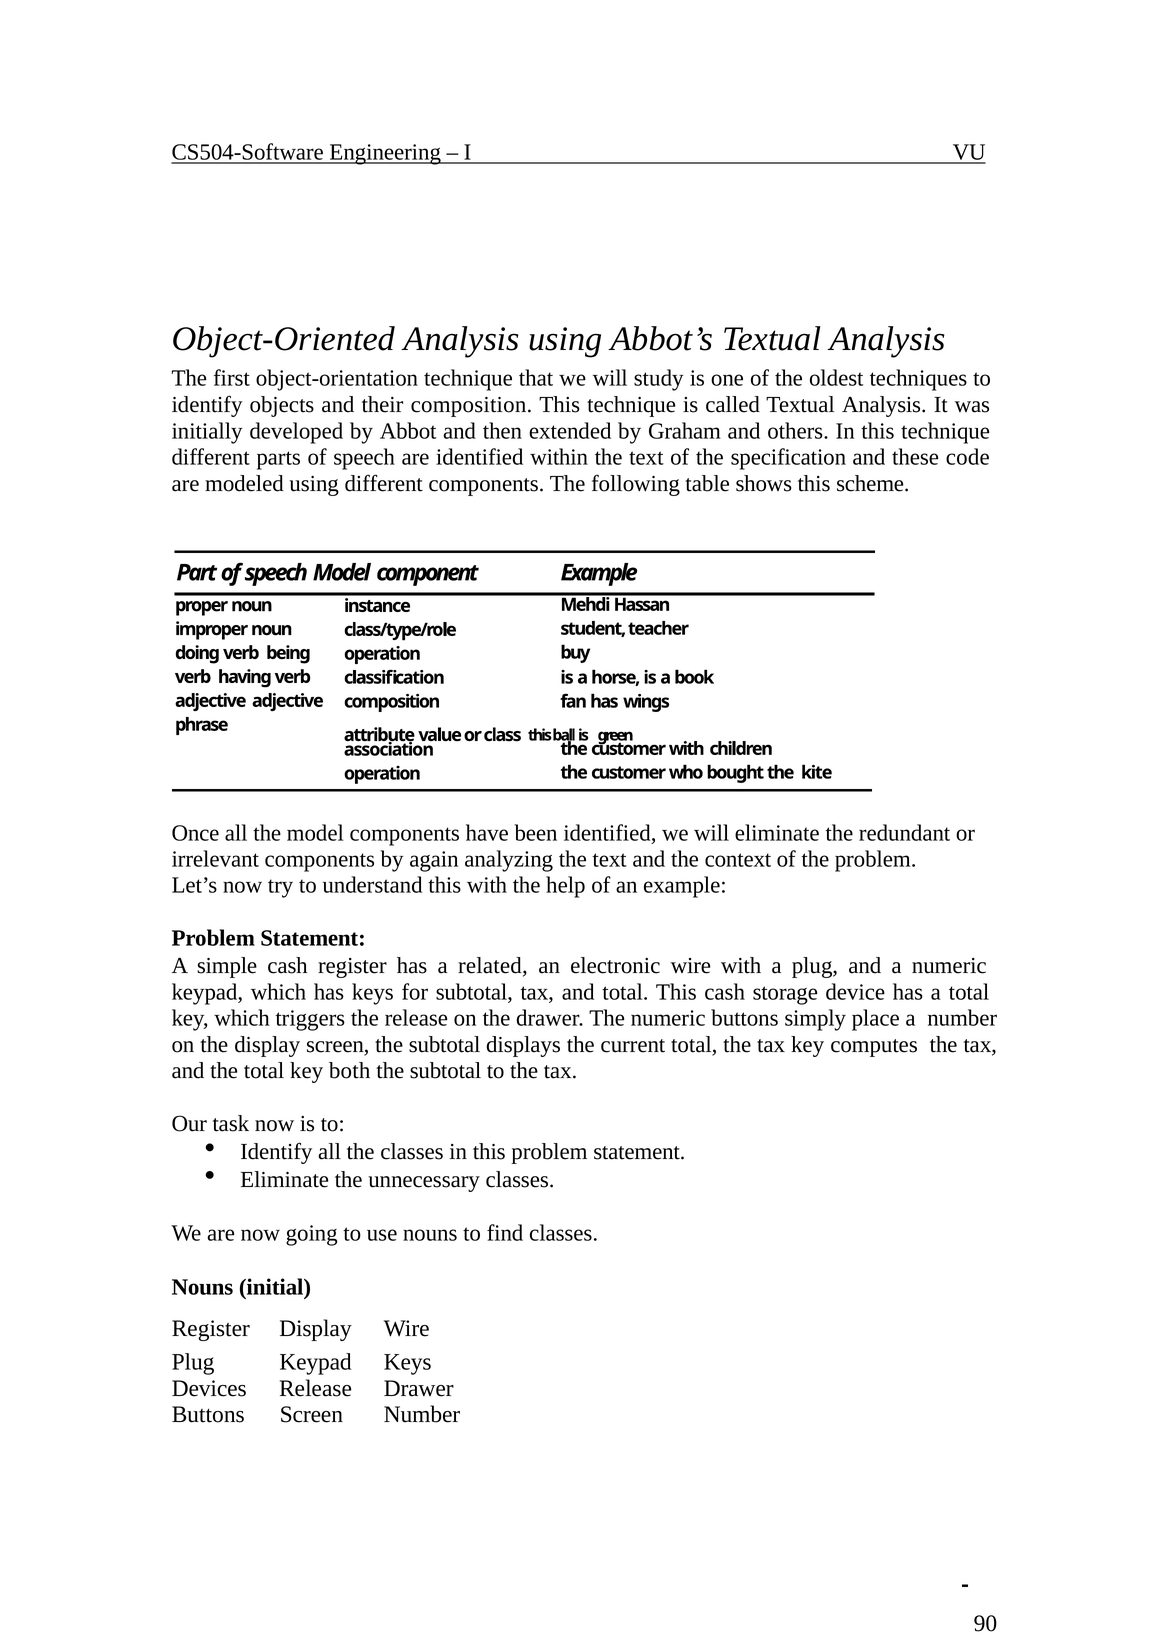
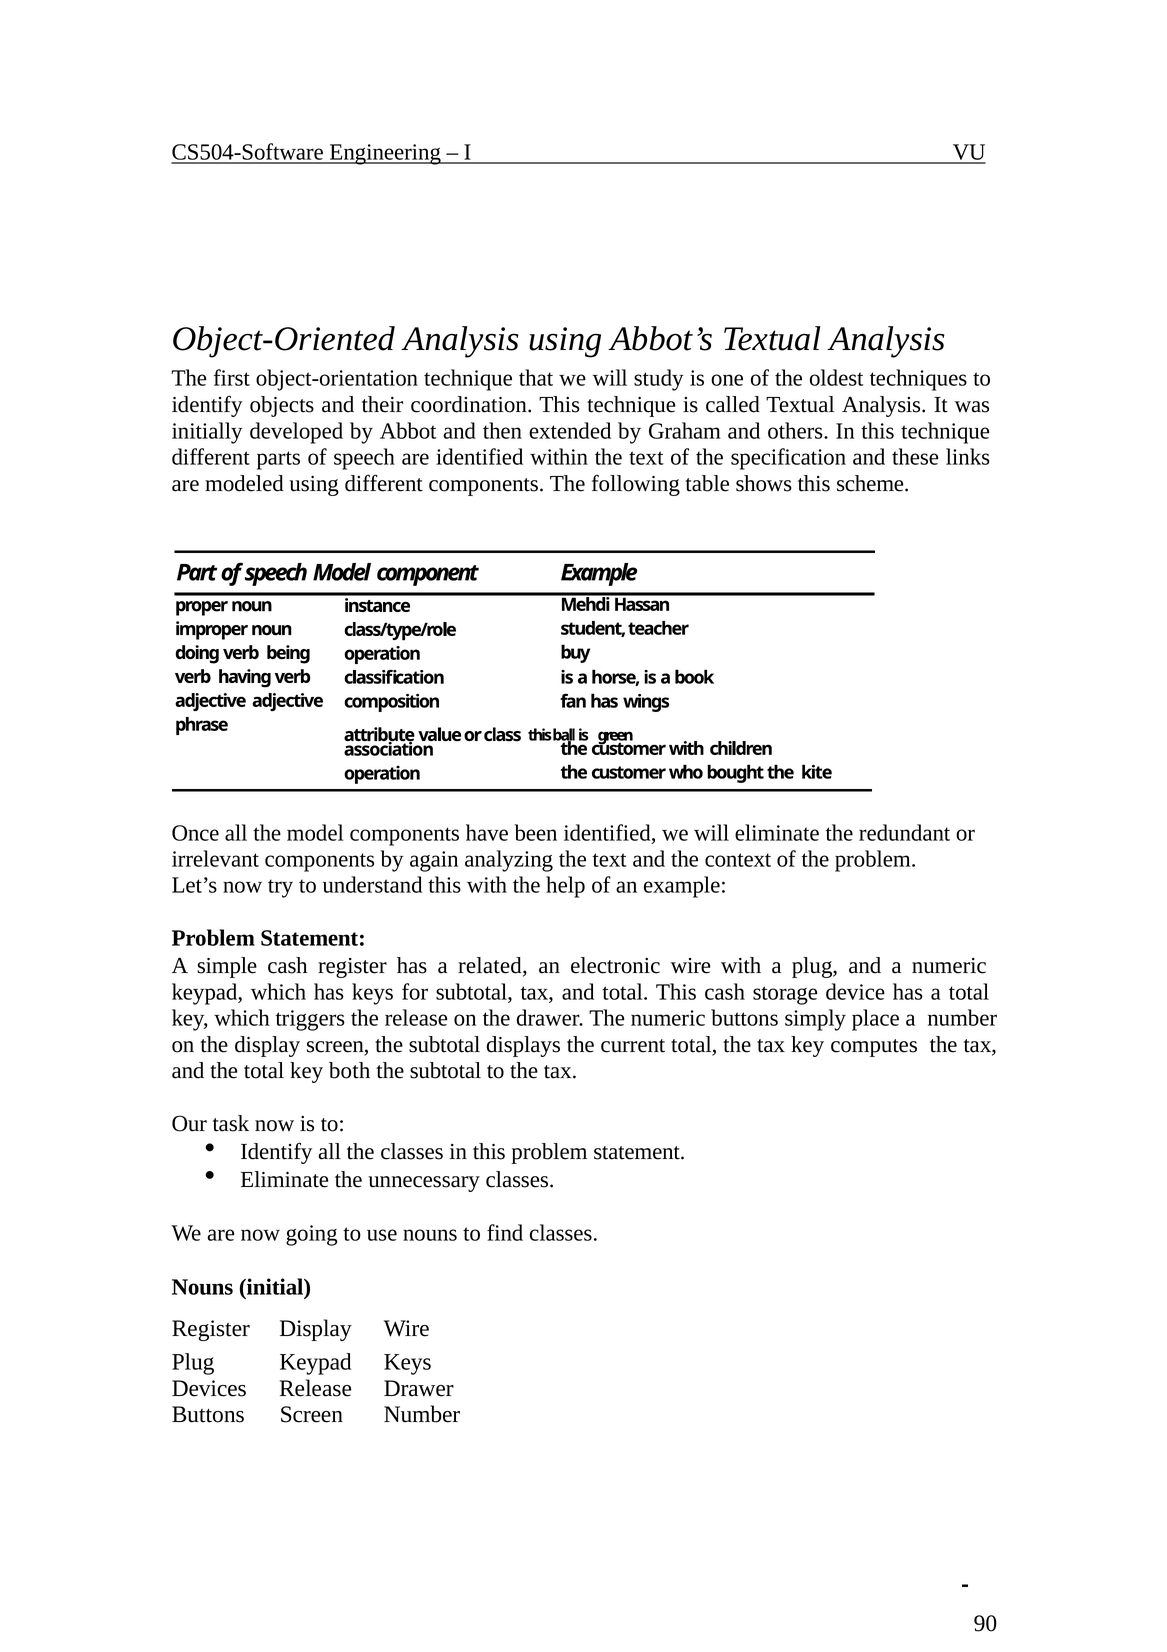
their composition: composition -> coordination (472, 405)
code: code -> links (968, 457)
